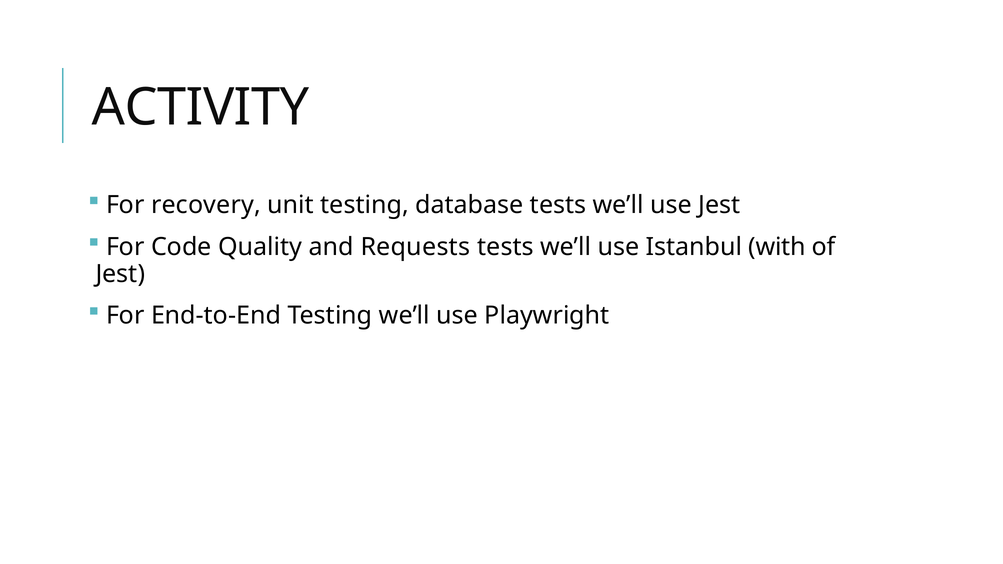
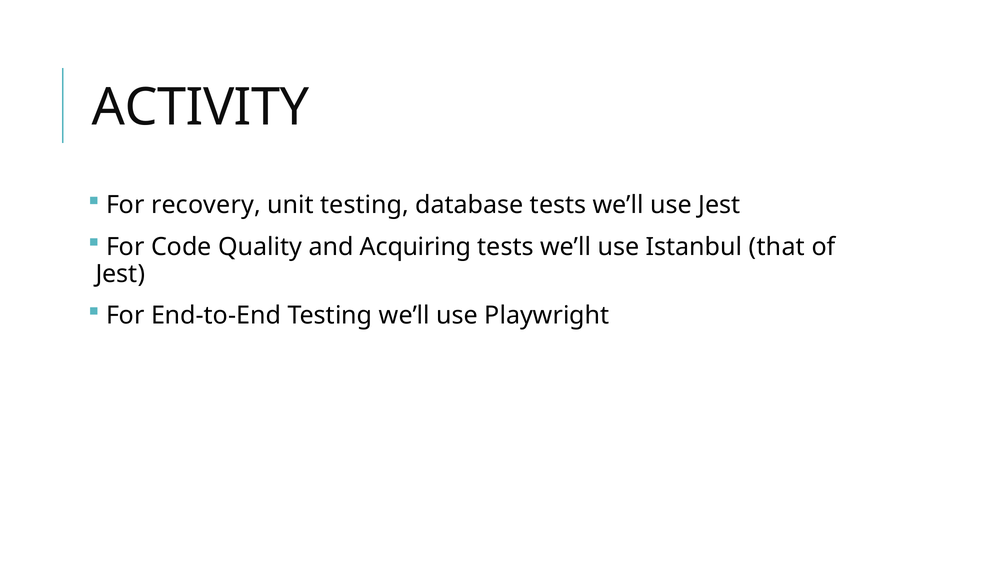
Requests: Requests -> Acquiring (416, 247)
with: with -> that (777, 247)
